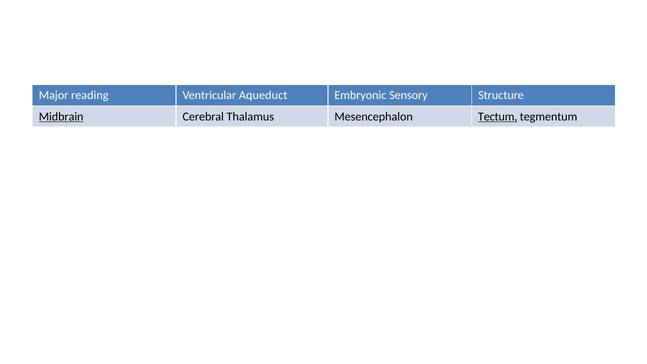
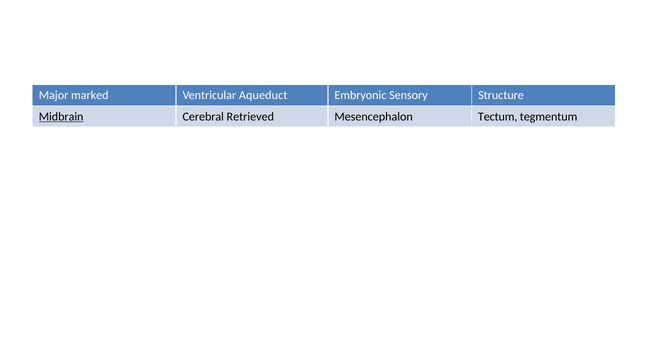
reading: reading -> marked (90, 95)
Thalamus: Thalamus -> Retrieved (250, 117)
Tectum underline: present -> none (498, 117)
